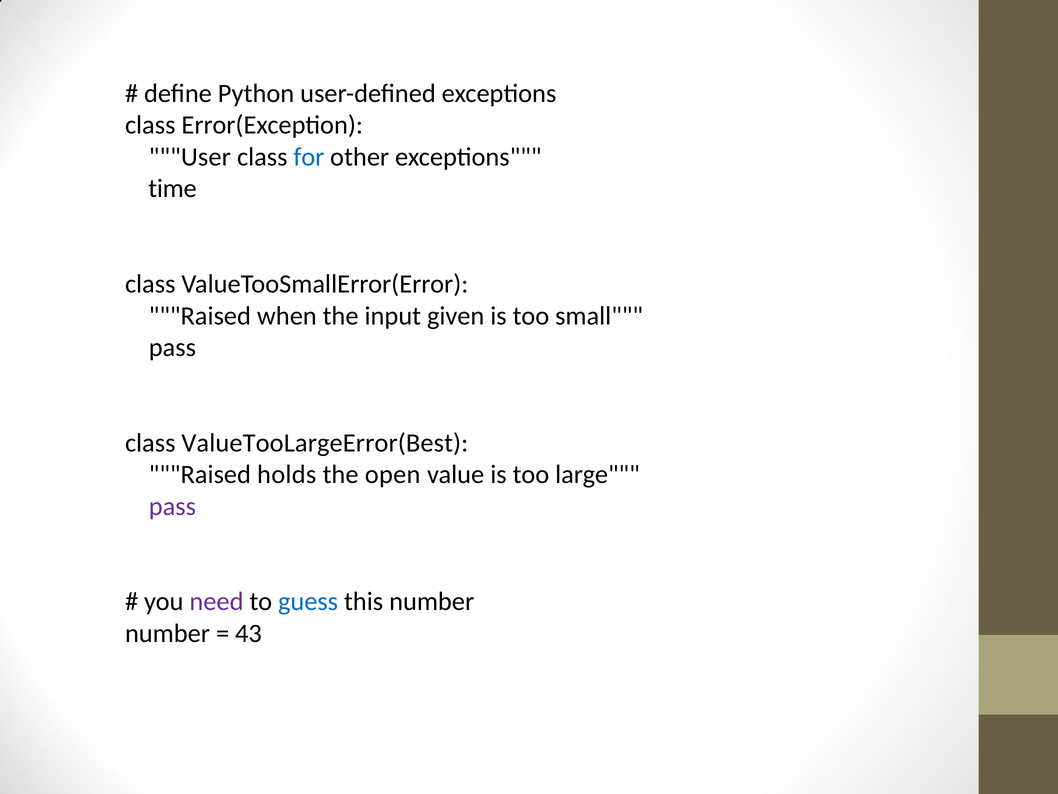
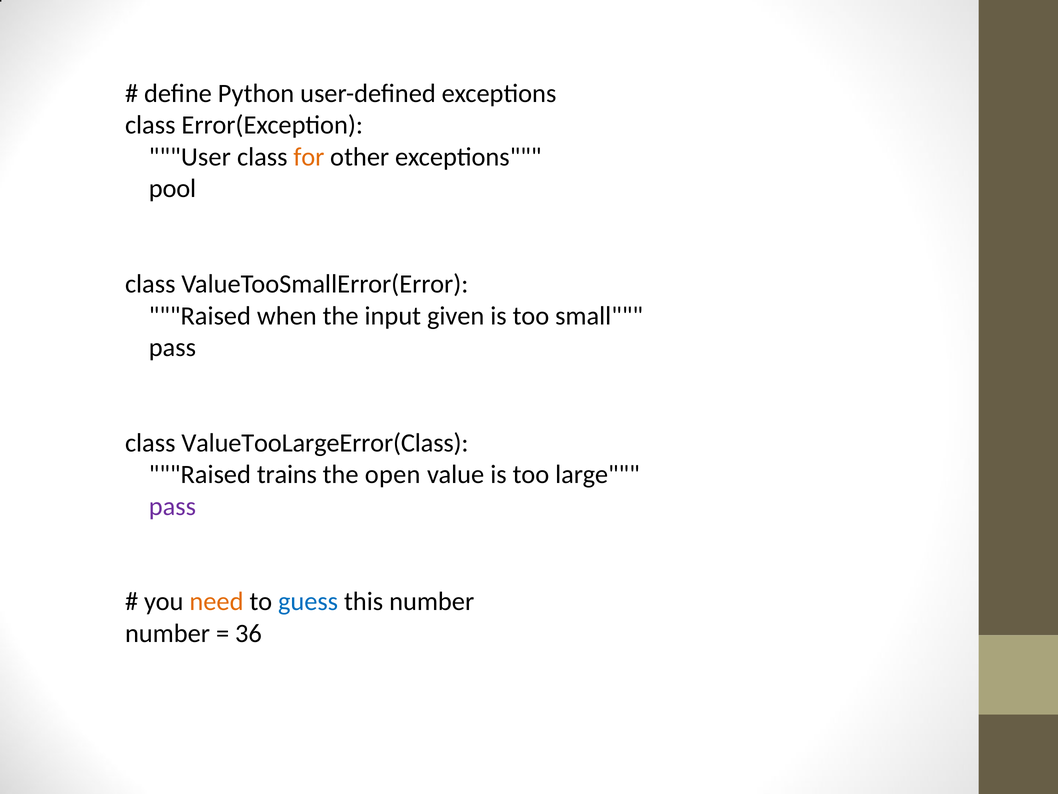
for colour: blue -> orange (309, 157)
time: time -> pool (172, 189)
ValueTooLargeError(Best: ValueTooLargeError(Best -> ValueTooLargeError(Class (325, 443)
holds: holds -> trains (287, 474)
need colour: purple -> orange (216, 601)
43: 43 -> 36 (248, 633)
